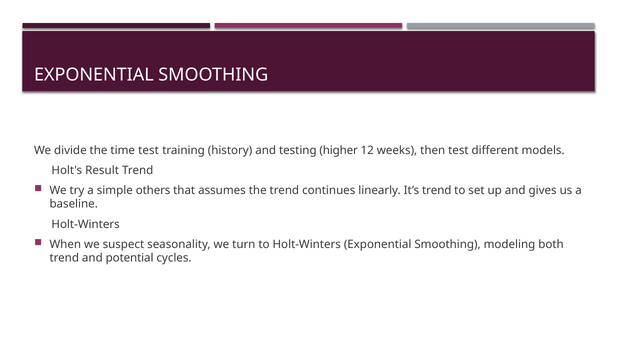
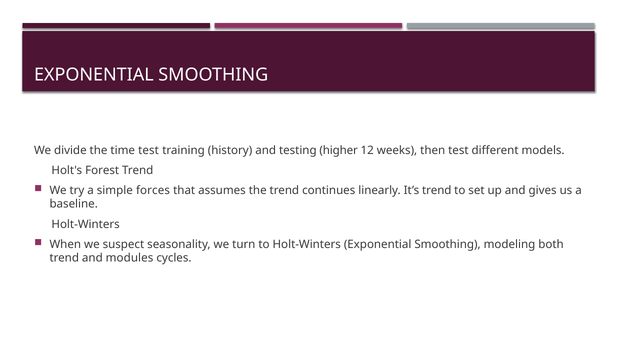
Result: Result -> Forest (102, 170)
others: others -> forces (153, 190)
potential: potential -> modules (130, 258)
